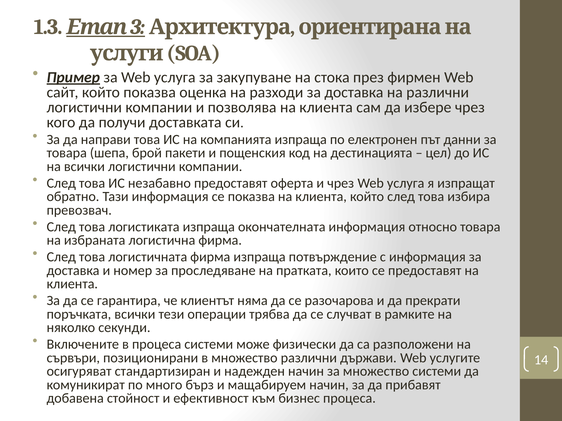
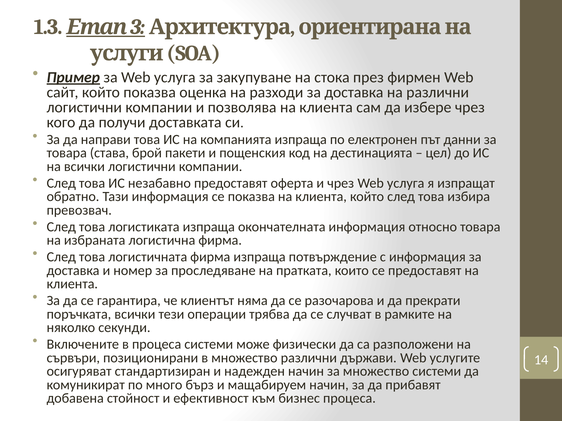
шепа: шепа -> става (109, 153)
